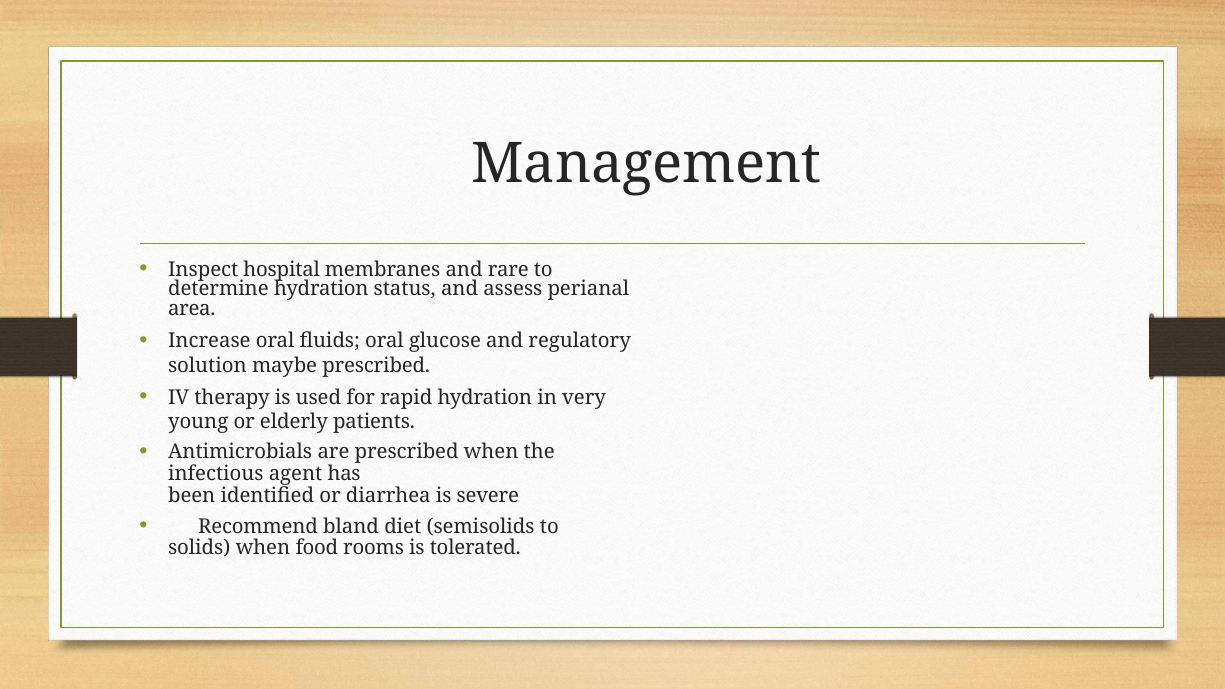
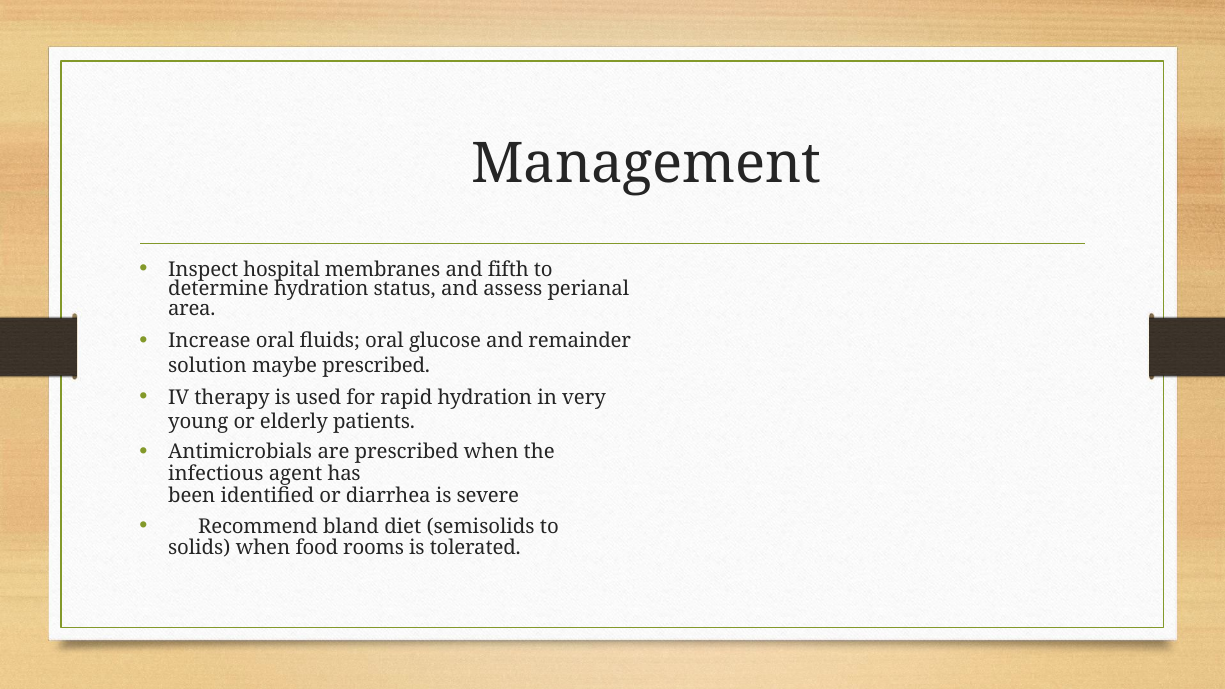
rare: rare -> fifth (508, 270)
regulatory: regulatory -> remainder (580, 341)
